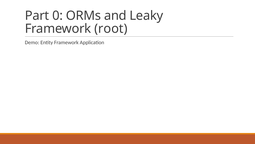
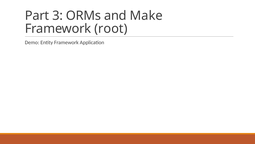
0: 0 -> 3 (58, 16)
Leaky: Leaky -> Make (146, 16)
